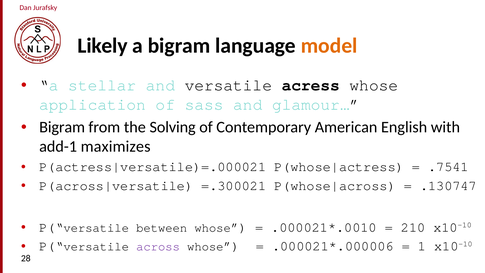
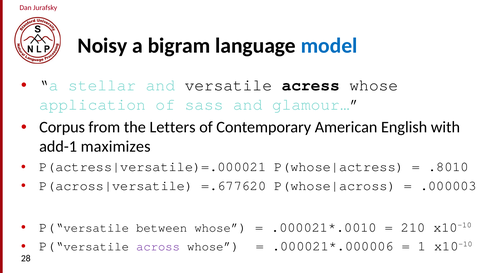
Likely: Likely -> Noisy (102, 46)
model colour: orange -> blue (329, 46)
Bigram: Bigram -> Corpus (62, 127)
Solving: Solving -> Letters (173, 127)
.7541: .7541 -> .8010 (448, 167)
=.300021: =.300021 -> =.677620 (234, 186)
.130747: .130747 -> .000003 (448, 186)
